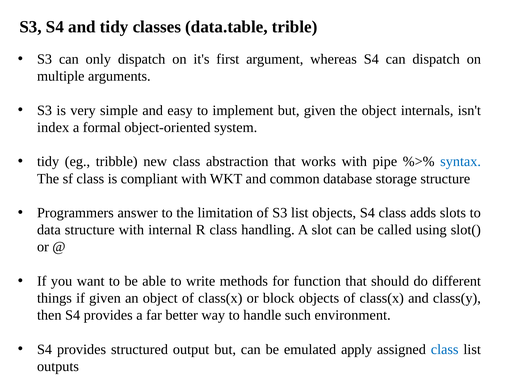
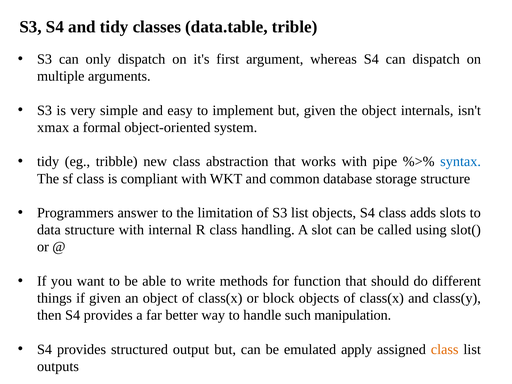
index: index -> xmax (53, 127)
environment: environment -> manipulation (353, 315)
class colour: blue -> orange (445, 349)
